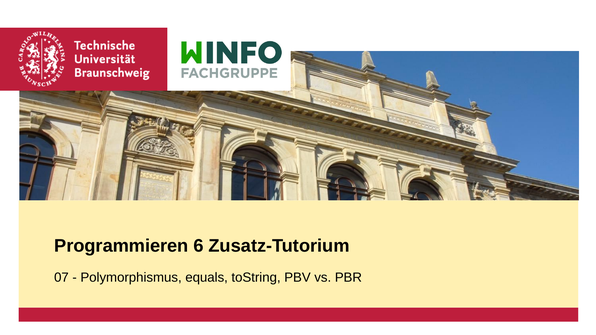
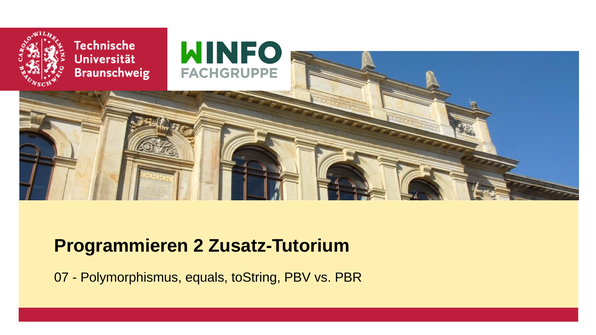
6: 6 -> 2 (199, 246)
